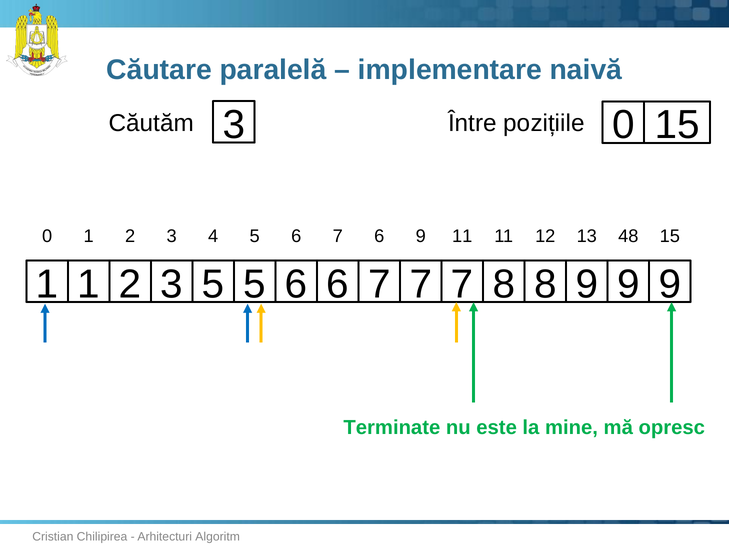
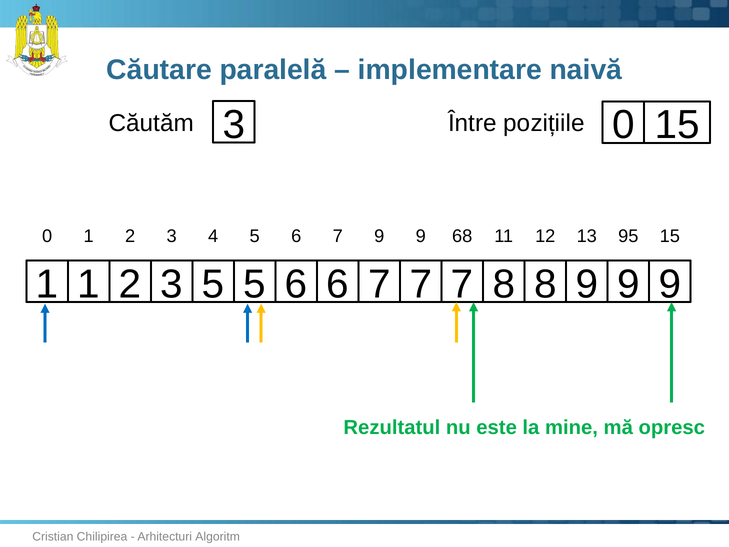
7 6: 6 -> 9 (379, 236)
9 11: 11 -> 68 (462, 236)
48: 48 -> 95 (628, 236)
Terminate: Terminate -> Rezultatul (392, 427)
